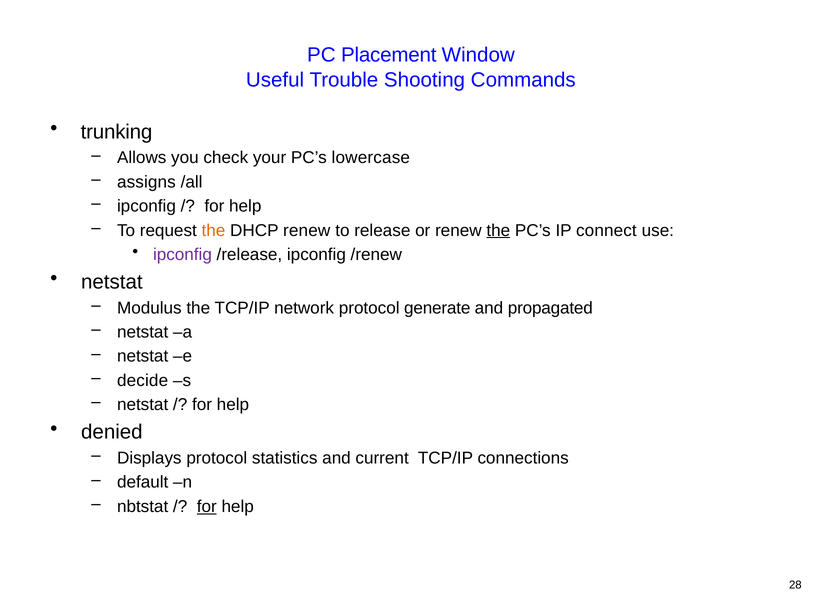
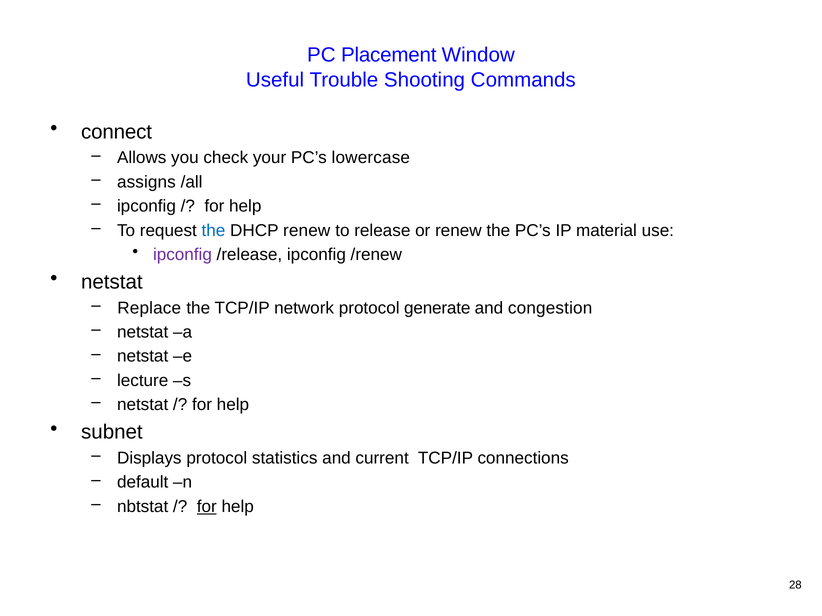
trunking: trunking -> connect (117, 132)
the colour: orange -> blue (213, 231)
the underline: present -> none (498, 231)
connect: connect -> material (606, 231)
Modulus: Modulus -> Replace (149, 308)
propagated: propagated -> congestion (550, 308)
decide: decide -> lecture (143, 381)
denied: denied -> subnet (112, 432)
